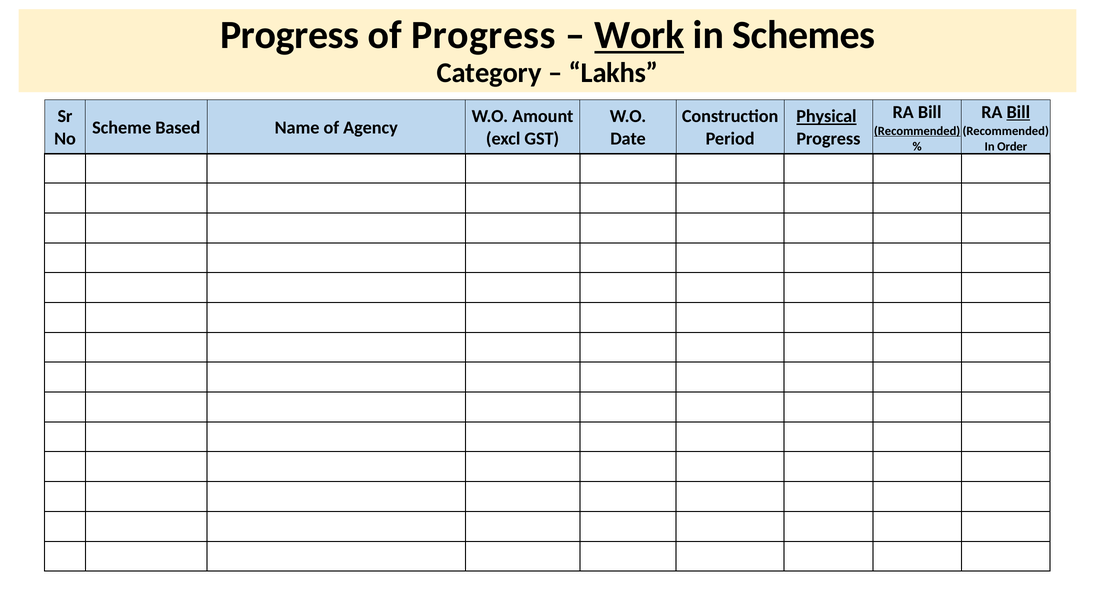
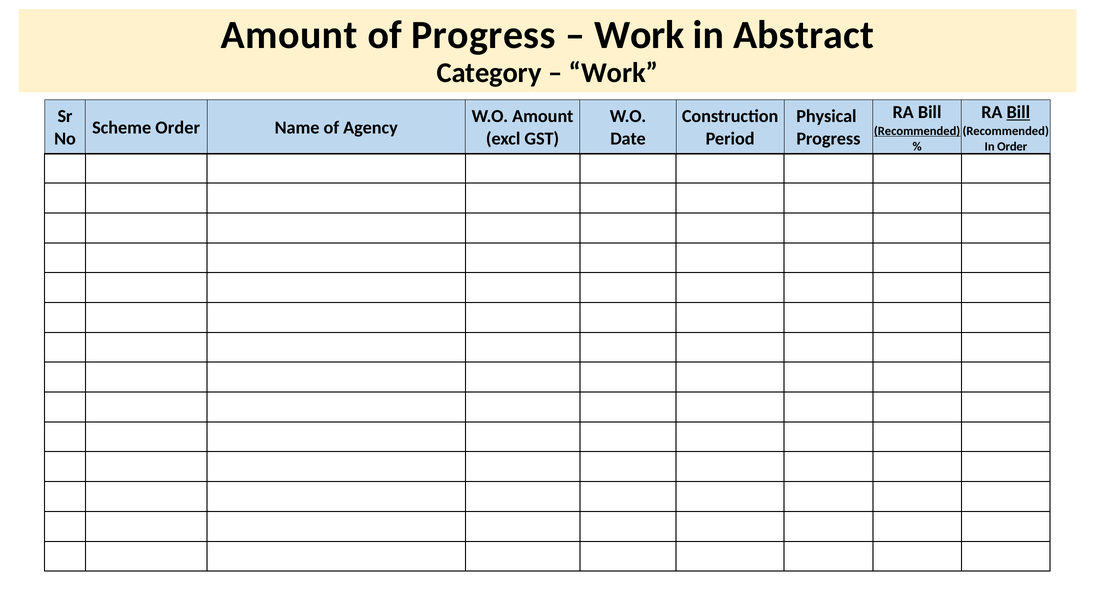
Progress: Progress -> Amount (289, 35)
Work underline: present -> none (639, 35)
Schemes: Schemes -> Abstract (804, 35)
Lakhs: Lakhs -> Work (613, 73)
Physical underline: present -> none (826, 116)
Scheme Based: Based -> Order (178, 128)
